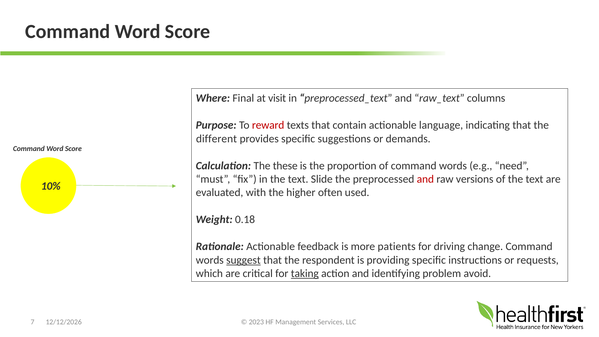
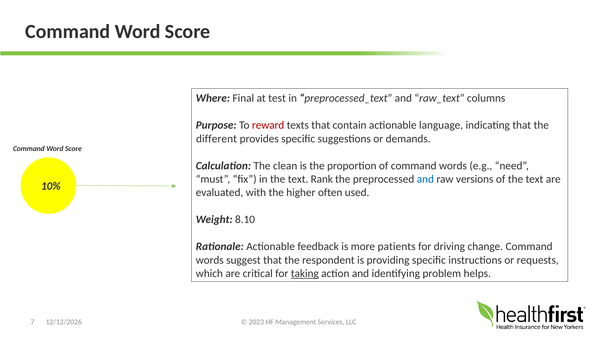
visit: visit -> test (277, 98)
these: these -> clean (285, 166)
Slide: Slide -> Rank (322, 179)
and colour: red -> blue (425, 179)
0.18: 0.18 -> 8.10 (245, 220)
suggest underline: present -> none (243, 260)
avoid: avoid -> helps (477, 273)
